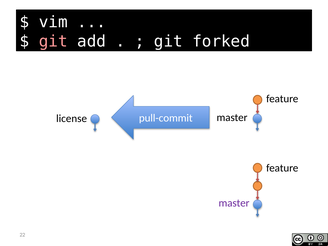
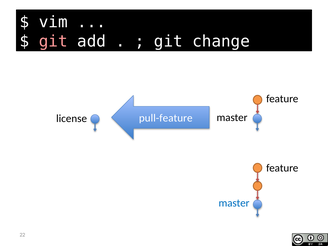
forked: forked -> change (221, 41)
pull-commit: pull-commit -> pull-feature (166, 118)
master colour: purple -> blue (234, 203)
